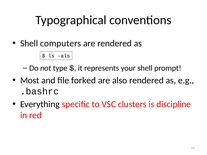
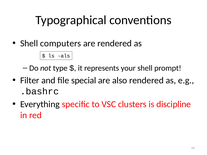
Most: Most -> Filter (30, 80)
forked: forked -> special (84, 80)
